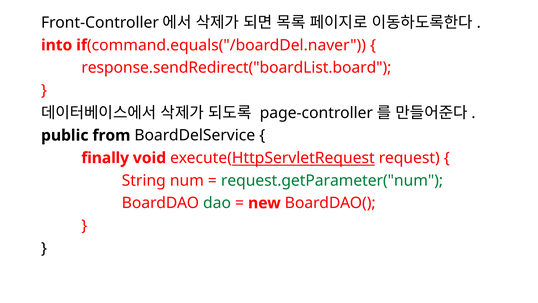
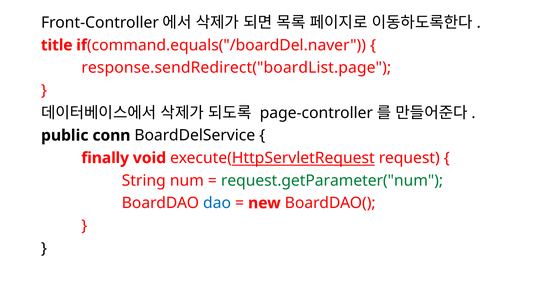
into: into -> title (57, 45)
response.sendRedirect("boardList.board: response.sendRedirect("boardList.board -> response.sendRedirect("boardList.page (236, 68)
from: from -> conn (111, 135)
dao colour: green -> blue (217, 203)
